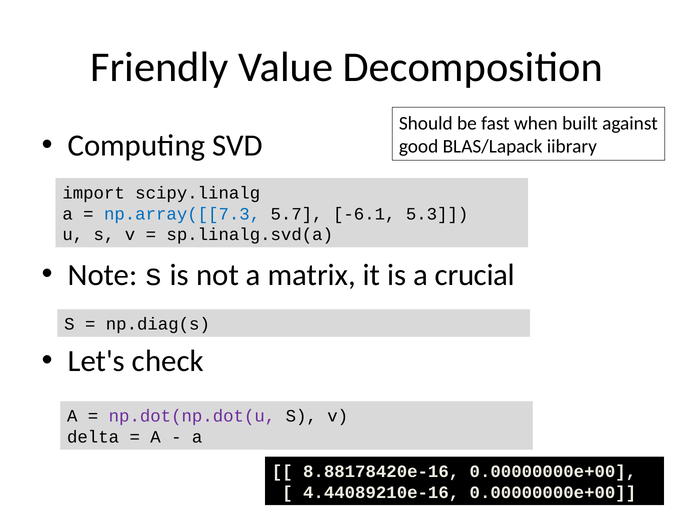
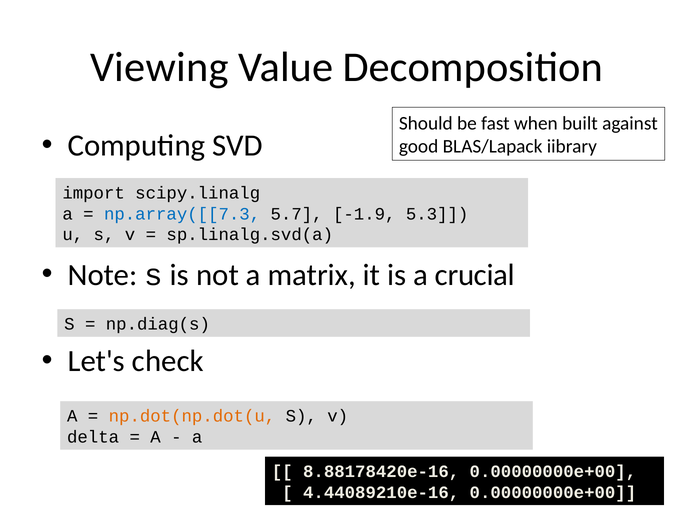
Friendly: Friendly -> Viewing (159, 67)
-6.1: -6.1 -> -1.9 (364, 214)
np.dot(np.dot(u colour: purple -> orange (192, 417)
